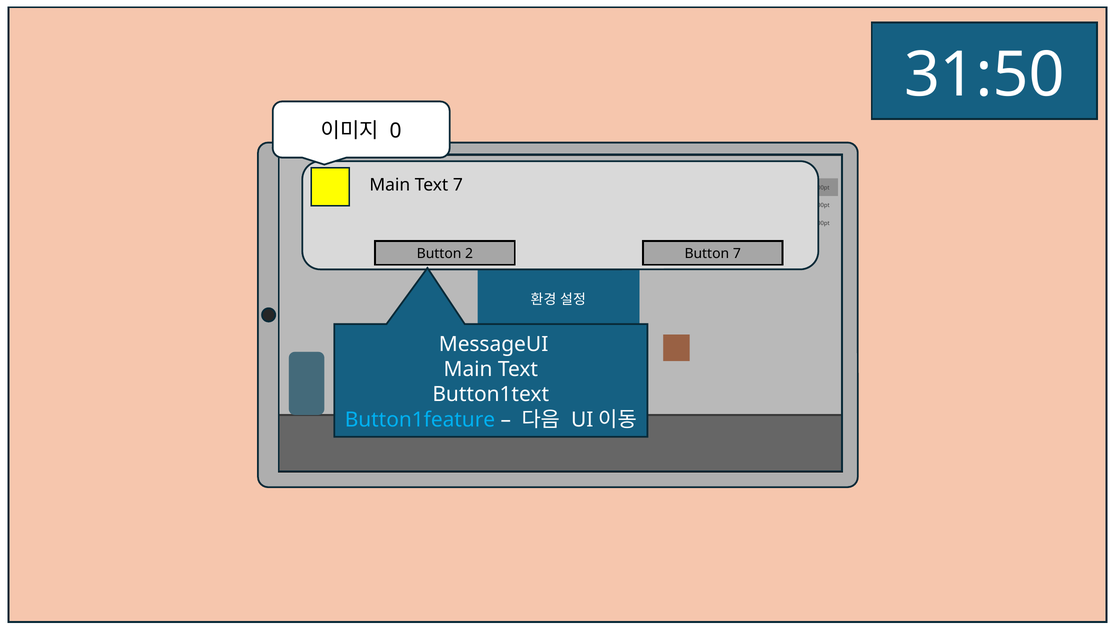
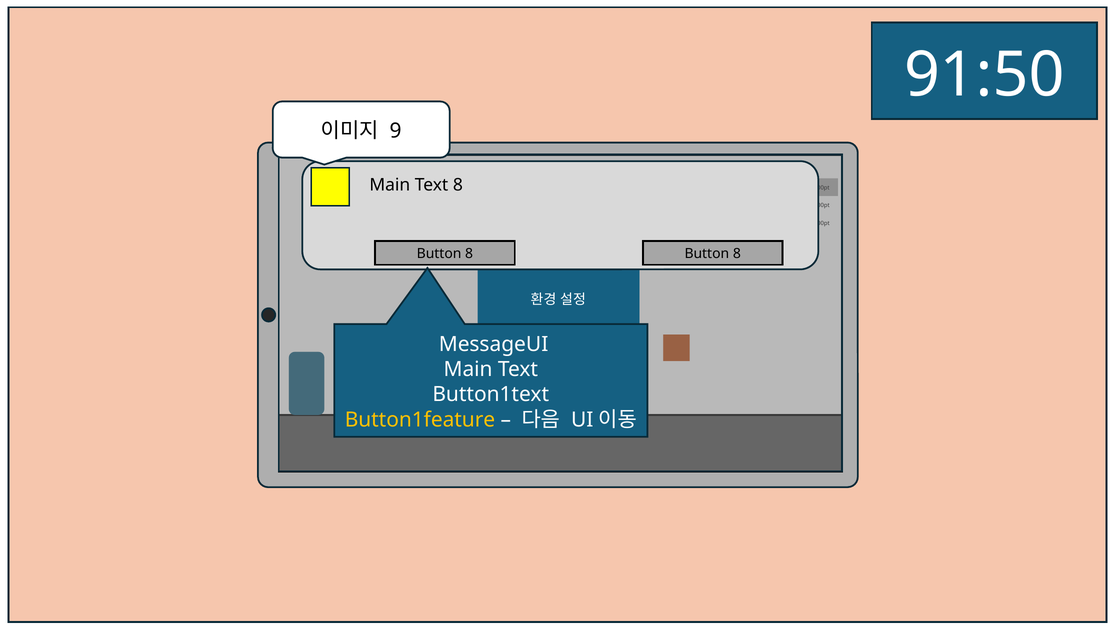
31:50: 31:50 -> 91:50 (984, 75)
0: 0 -> 9 (396, 131)
Text 7: 7 -> 8 (458, 185)
2: 2 -> 8 (469, 254)
7: 7 -> 8 (737, 254)
Button1feature colour: light blue -> yellow (420, 420)
